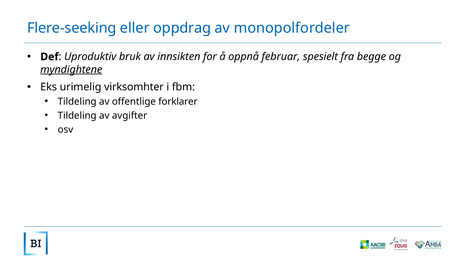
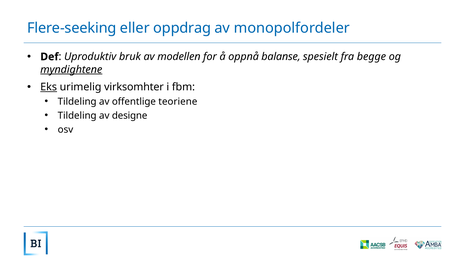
innsikten: innsikten -> modellen (179, 57)
februar: februar -> balanse (281, 57)
Eks underline: none -> present (49, 87)
forklarer: forklarer -> teoriene (178, 102)
avgifter: avgifter -> designe (130, 116)
